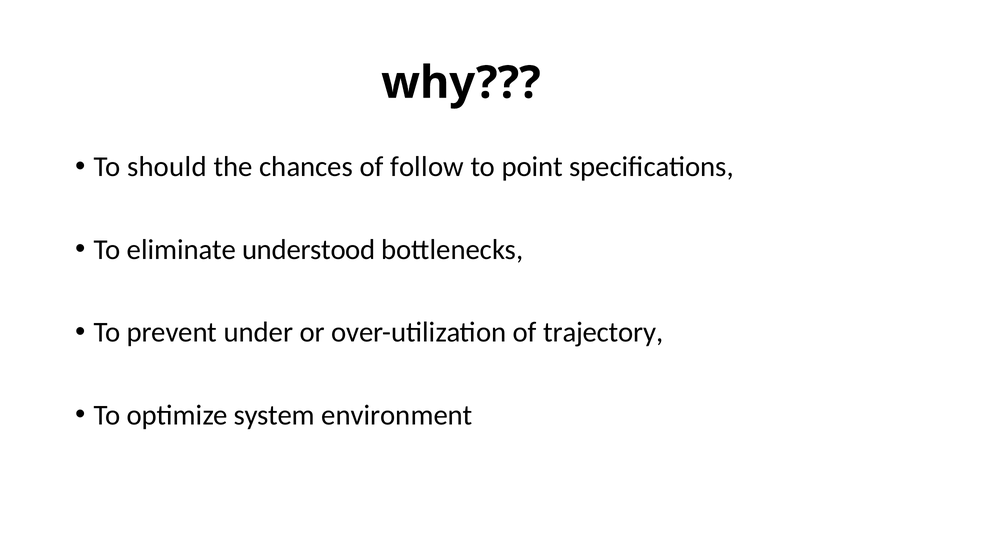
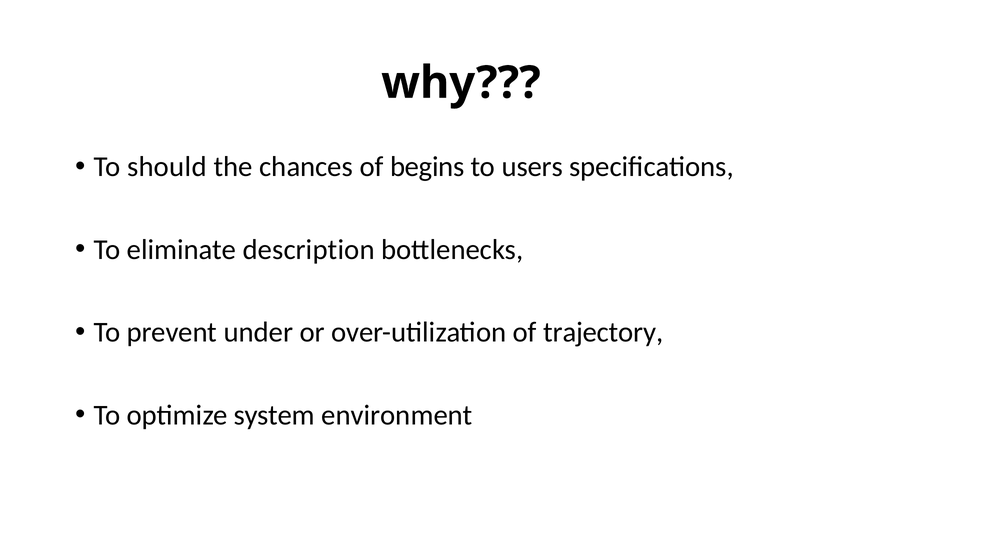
follow: follow -> begins (427, 167)
point: point -> users (532, 167)
understood: understood -> description (309, 250)
